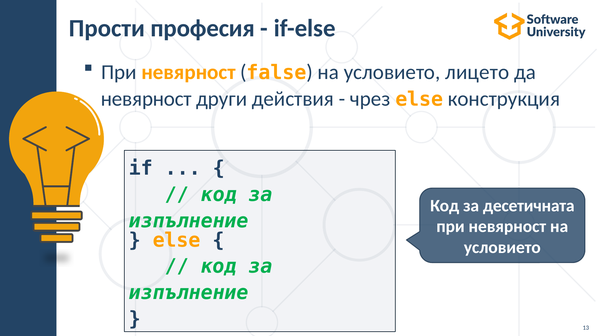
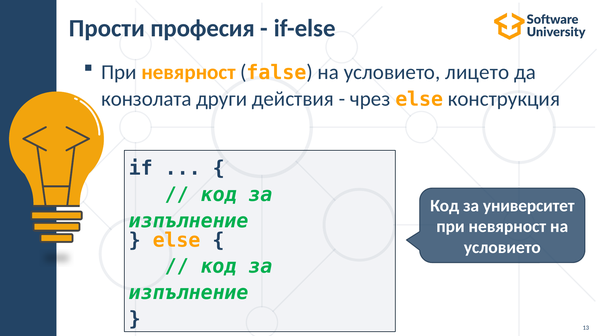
невярност: невярност -> конзолата (146, 99)
десетичната: десетичната -> университет (529, 206)
